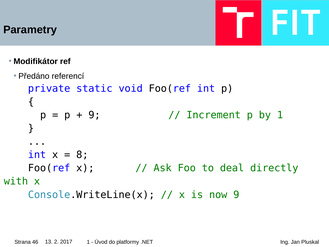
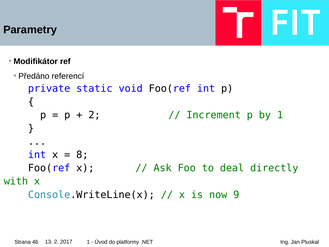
9: 9 -> 2 (94, 115)
